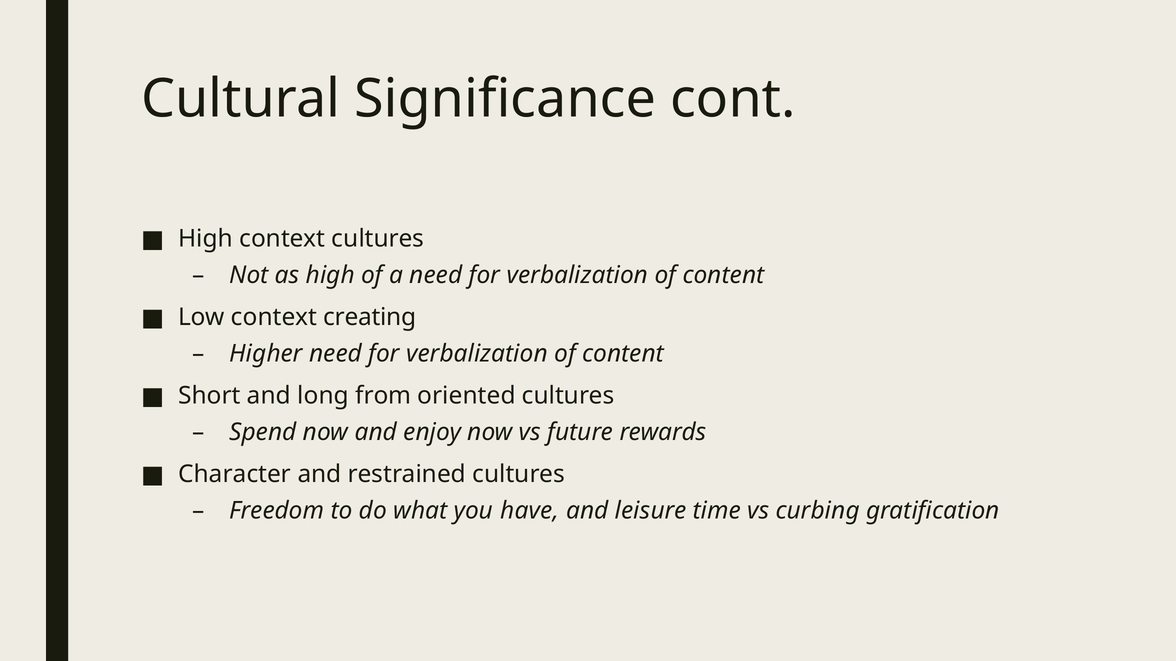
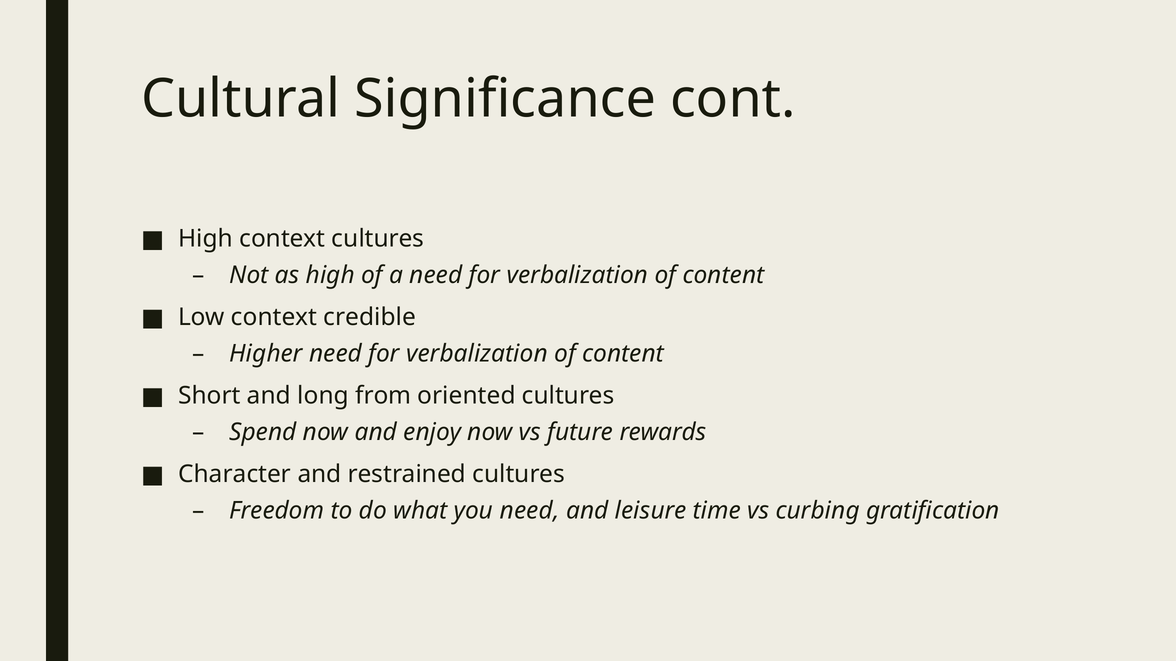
creating: creating -> credible (370, 318)
you have: have -> need (530, 511)
